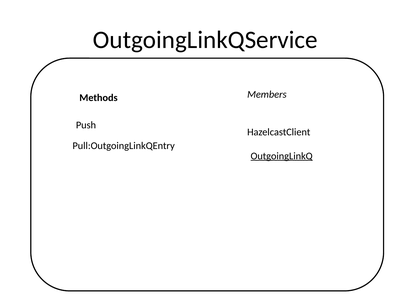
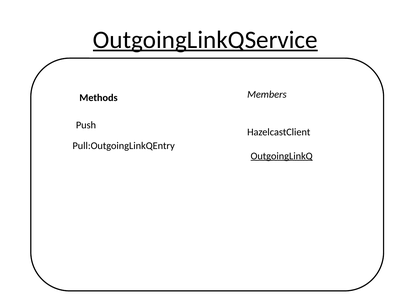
OutgoingLinkQService underline: none -> present (205, 40)
